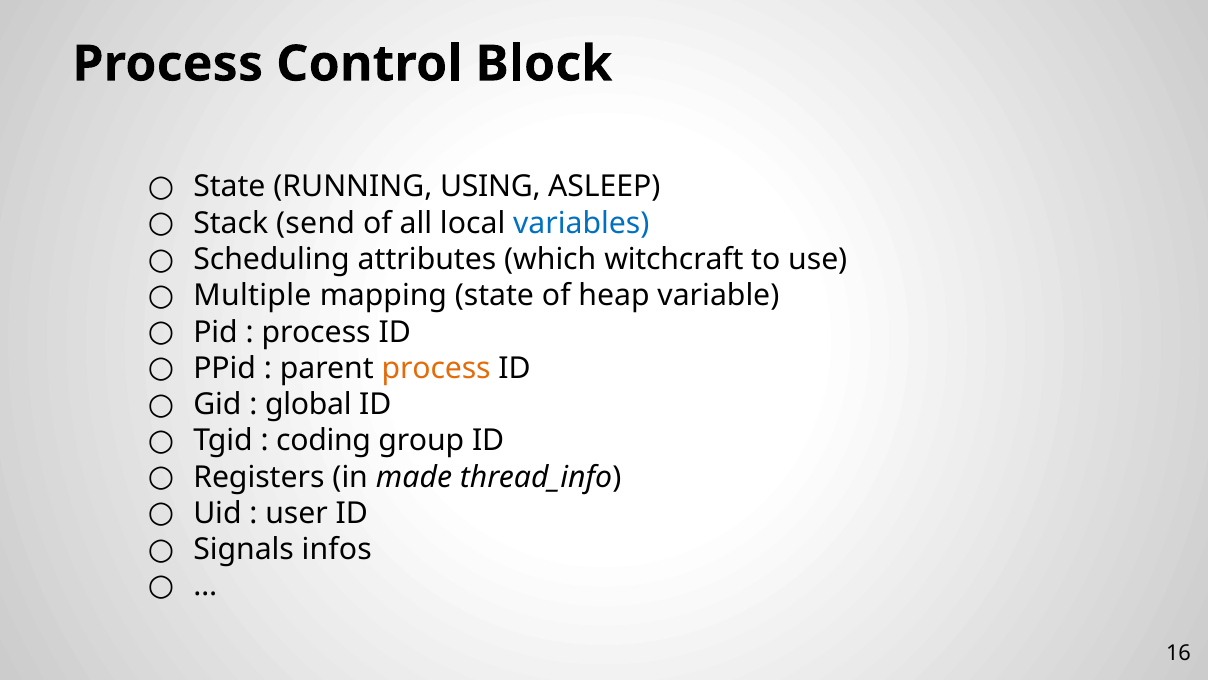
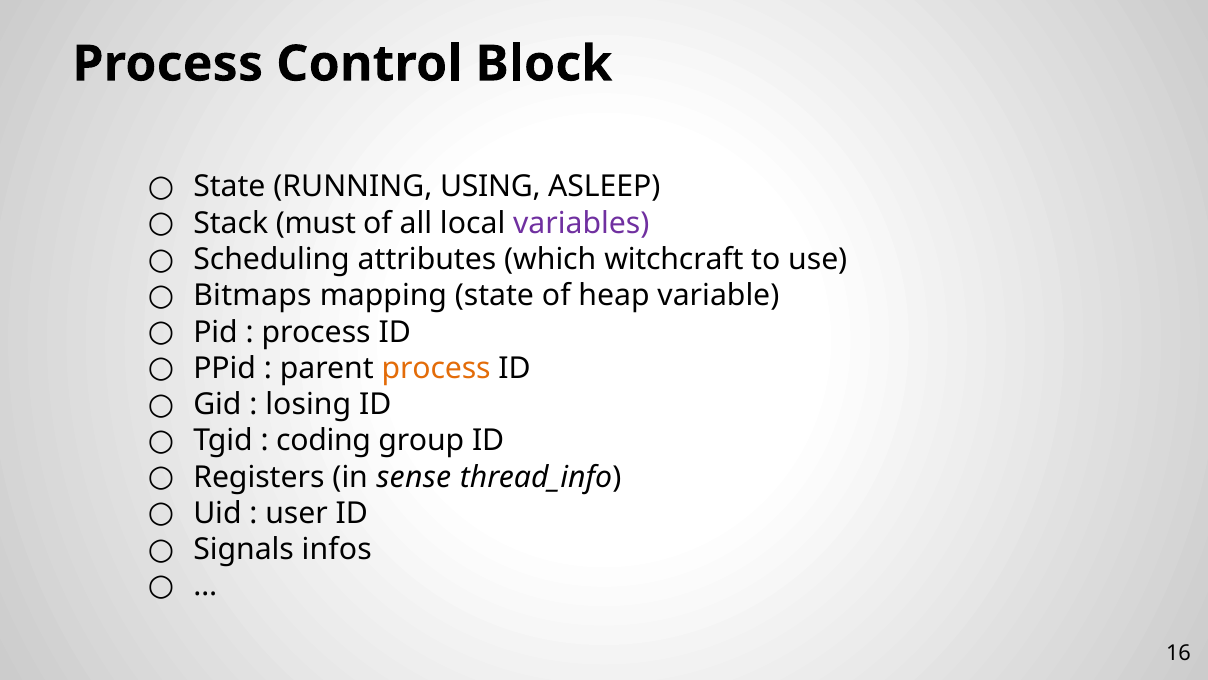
send: send -> must (316, 223)
variables colour: blue -> purple (581, 223)
Multiple: Multiple -> Bitmaps (252, 296)
global: global -> losing (308, 404)
made: made -> sense (414, 477)
